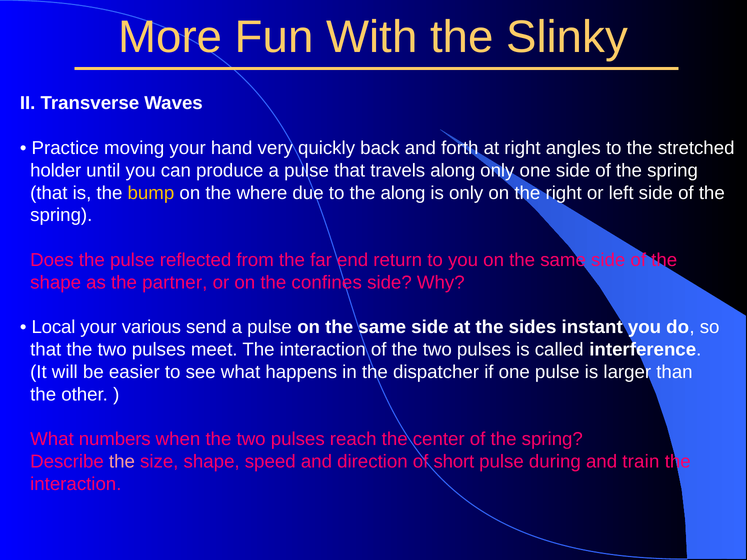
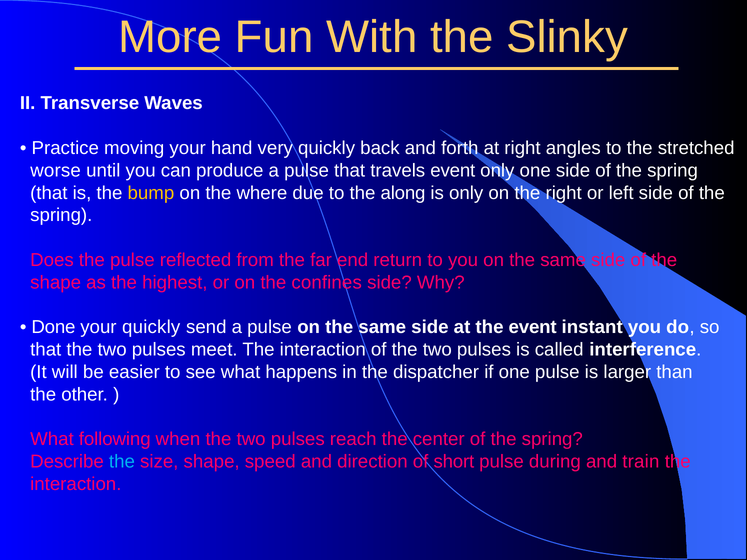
holder: holder -> worse (56, 171)
travels along: along -> event (453, 171)
partner: partner -> highest (175, 283)
Local: Local -> Done (53, 327)
your various: various -> quickly (151, 327)
the sides: sides -> event (533, 327)
numbers: numbers -> following (115, 440)
the colour: pink -> light blue (122, 462)
